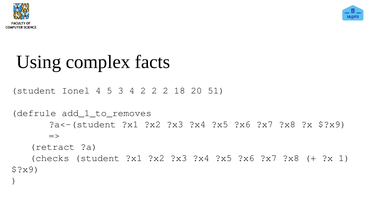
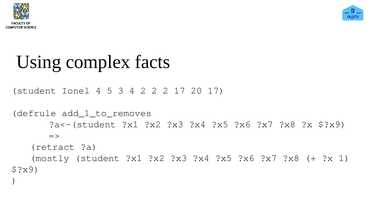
2 18: 18 -> 17 (180, 90)
20 51: 51 -> 17 (216, 90)
checks: checks -> mostly (50, 158)
